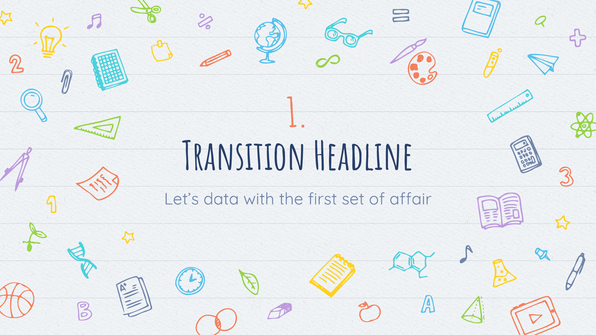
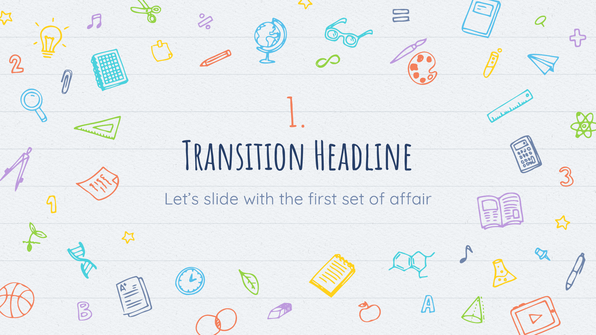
data: data -> slide (221, 199)
